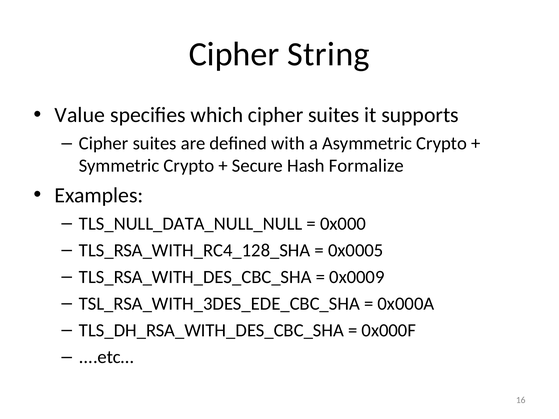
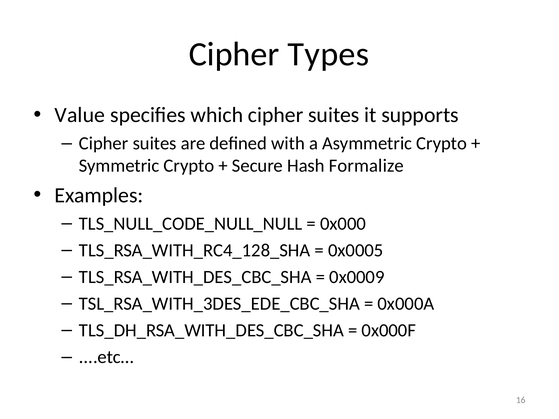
String: String -> Types (328, 54)
TLS_NULL_DATA_NULL_NULL: TLS_NULL_DATA_NULL_NULL -> TLS_NULL_CODE_NULL_NULL (191, 224)
